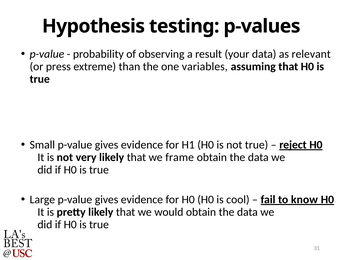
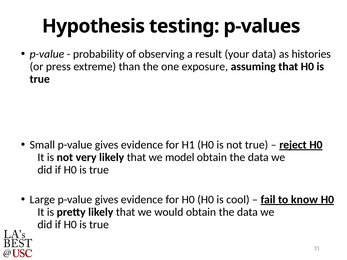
relevant: relevant -> histories (311, 54)
variables: variables -> exposure (205, 67)
frame: frame -> model (180, 157)
